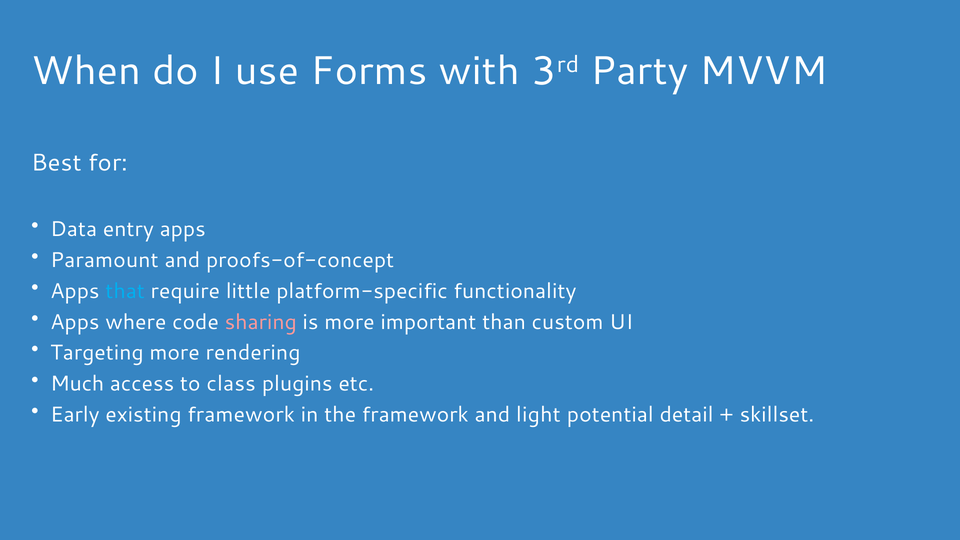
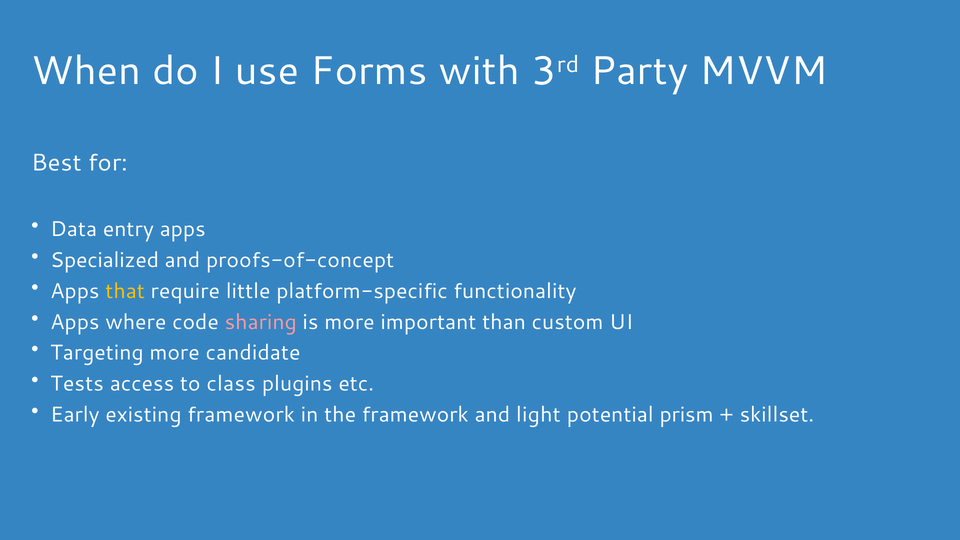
Paramount: Paramount -> Specialized (105, 260)
that colour: light blue -> yellow (125, 291)
rendering: rendering -> candidate (253, 353)
Much: Much -> Tests (77, 384)
detail: detail -> prism (687, 415)
